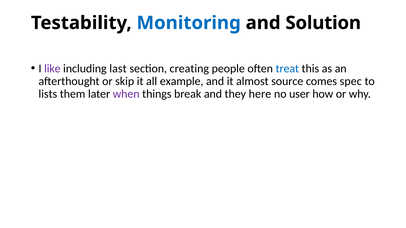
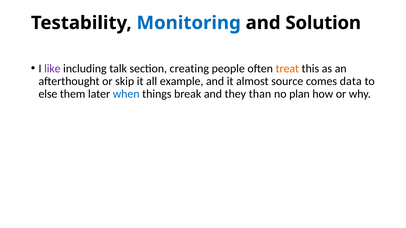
last: last -> talk (118, 69)
treat colour: blue -> orange (287, 69)
spec: spec -> data (351, 81)
lists: lists -> else (48, 94)
when colour: purple -> blue (126, 94)
here: here -> than (260, 94)
user: user -> plan (299, 94)
